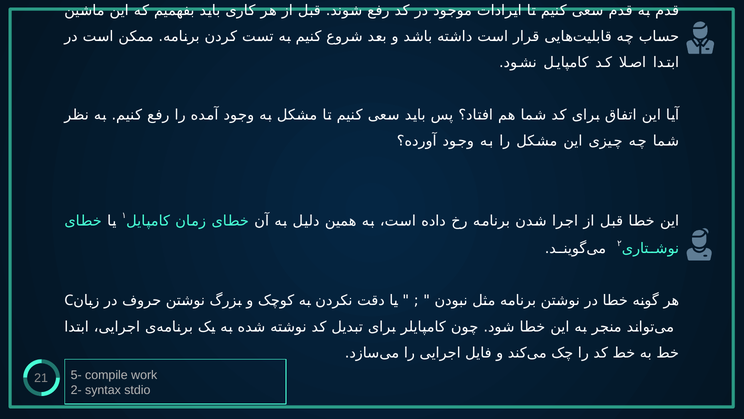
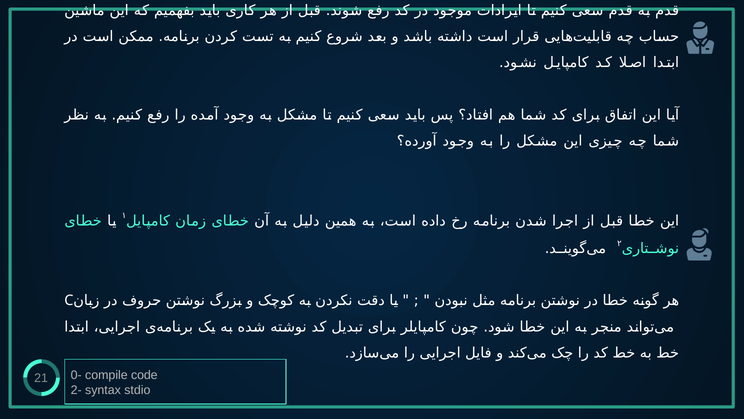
5-: 5- -> 0- (76, 375)
work: work -> code (144, 375)
